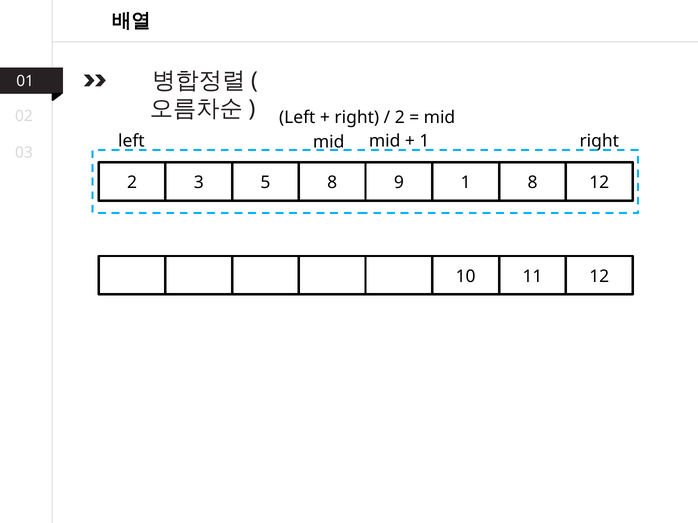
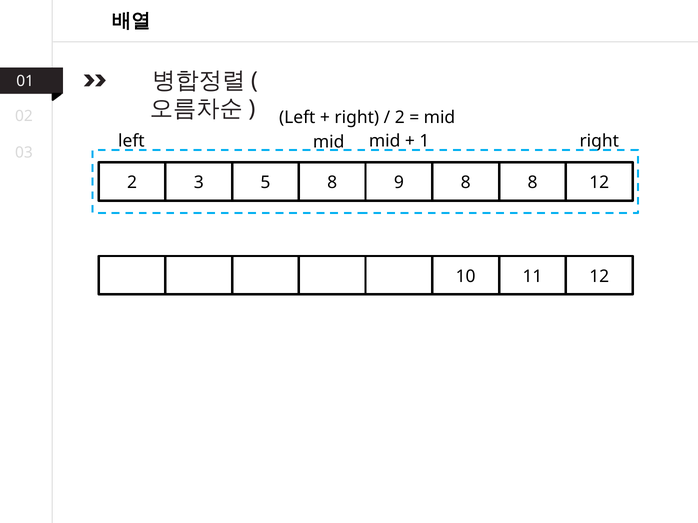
9 1: 1 -> 8 (466, 183)
